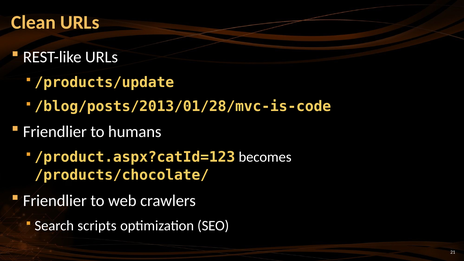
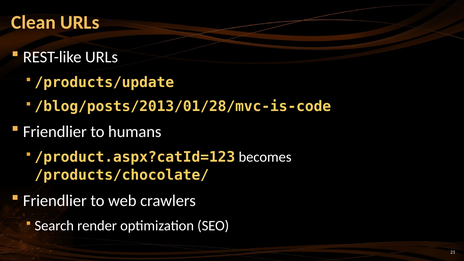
scripts: scripts -> render (97, 226)
